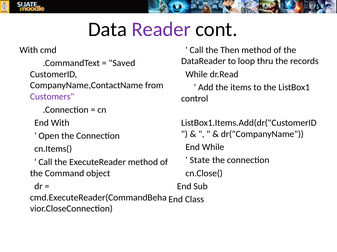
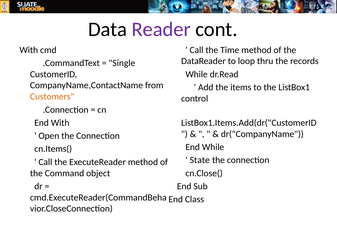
Then: Then -> Time (230, 50)
Saved: Saved -> Single (122, 63)
Customers colour: purple -> orange (52, 97)
